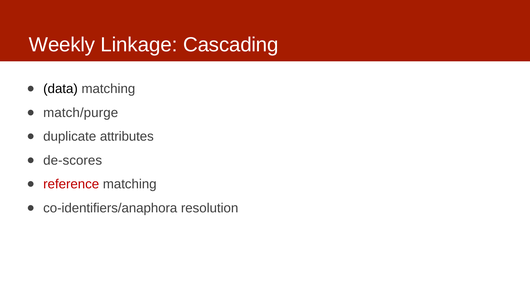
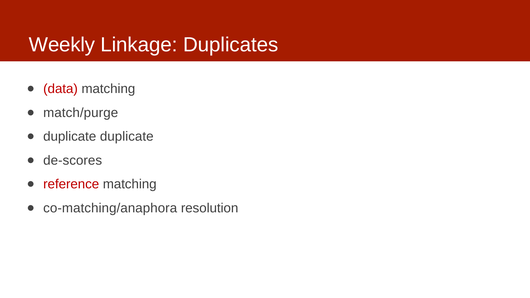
Cascading: Cascading -> Duplicates (231, 45)
data colour: black -> red (61, 89)
duplicate attributes: attributes -> duplicate (127, 137)
co-identifiers/anaphora: co-identifiers/anaphora -> co-matching/anaphora (110, 208)
